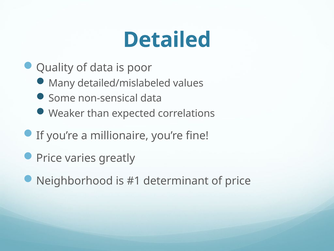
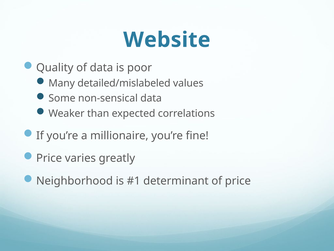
Detailed: Detailed -> Website (167, 40)
